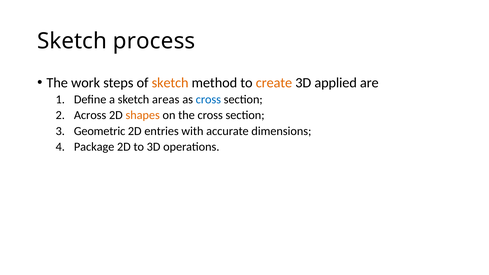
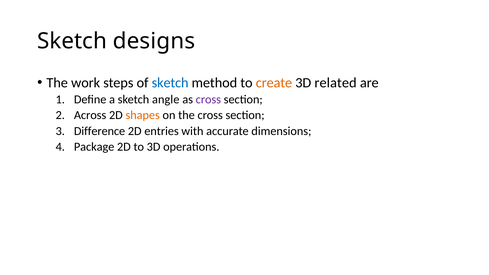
process: process -> designs (154, 41)
sketch colour: orange -> blue (170, 83)
applied: applied -> related (336, 83)
areas: areas -> angle (166, 100)
cross colour: blue -> purple (208, 100)
Geometric: Geometric -> Difference (100, 131)
